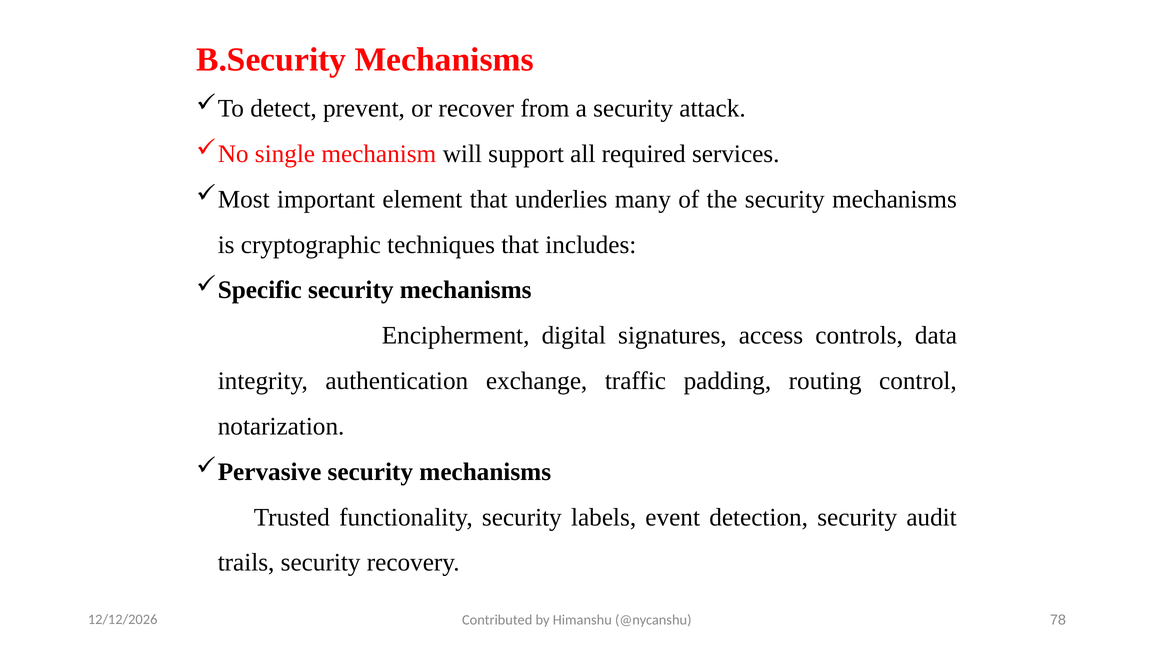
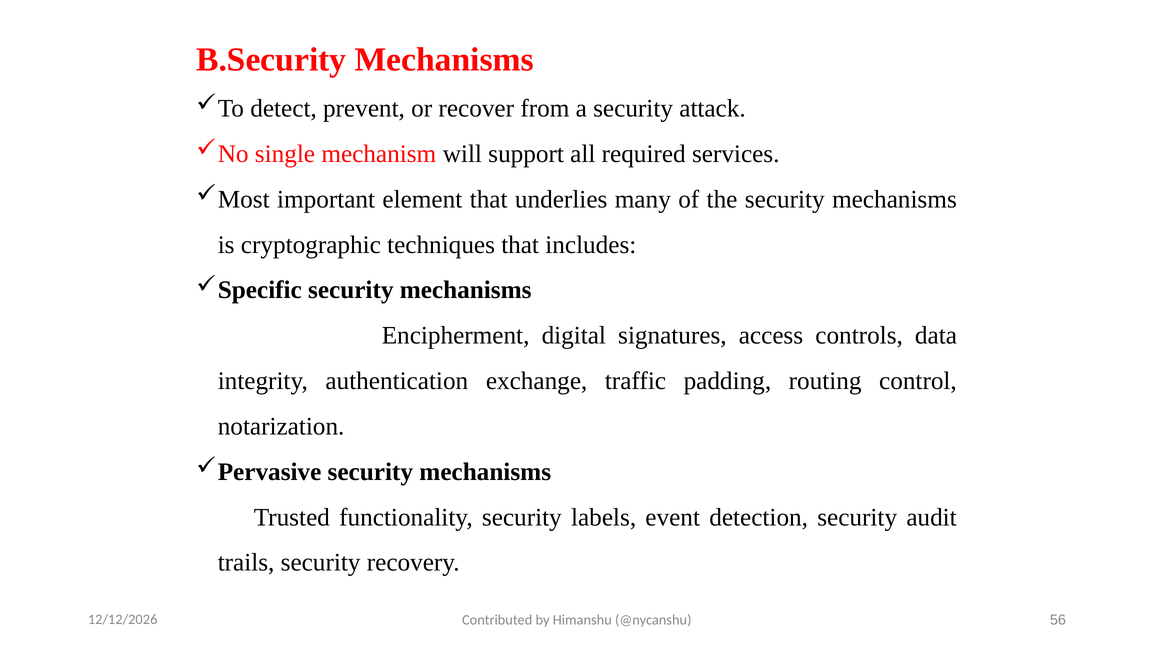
78: 78 -> 56 (1058, 620)
